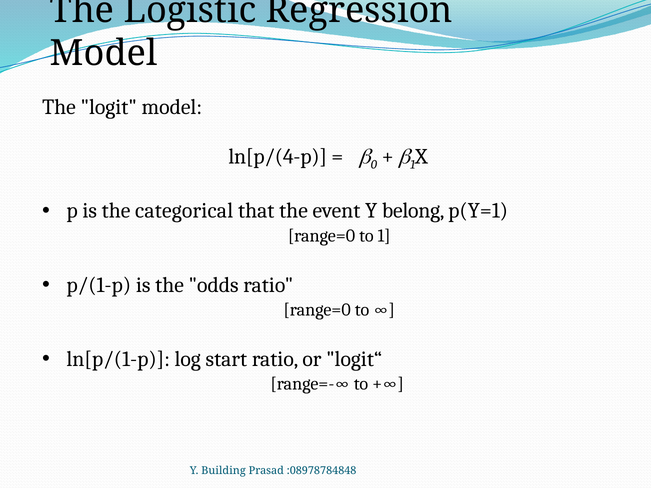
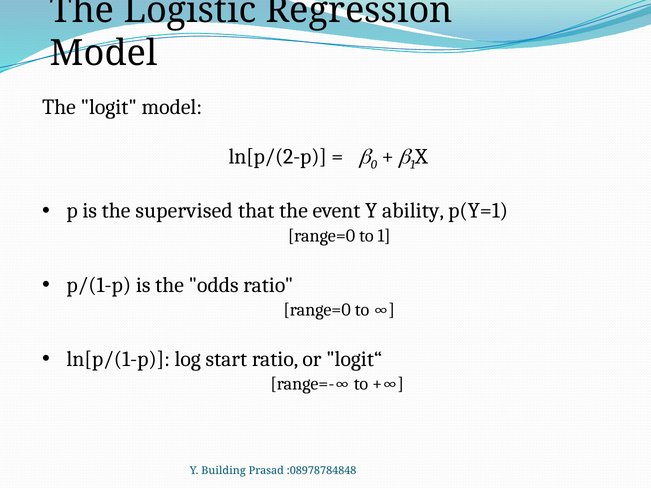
ln[p/(4-p: ln[p/(4-p -> ln[p/(2-p (278, 156)
categorical: categorical -> supervised (184, 211)
belong: belong -> ability (413, 211)
